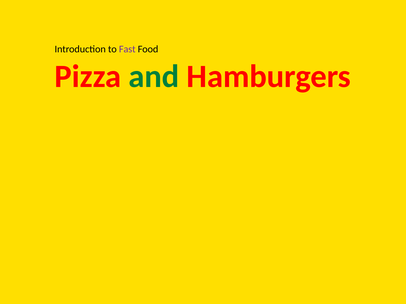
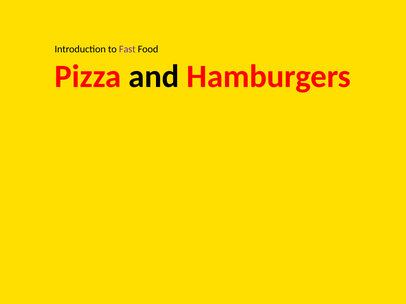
and colour: green -> black (154, 77)
